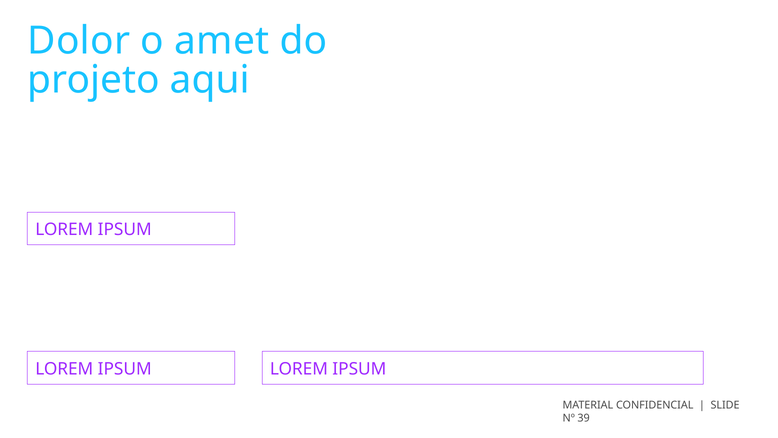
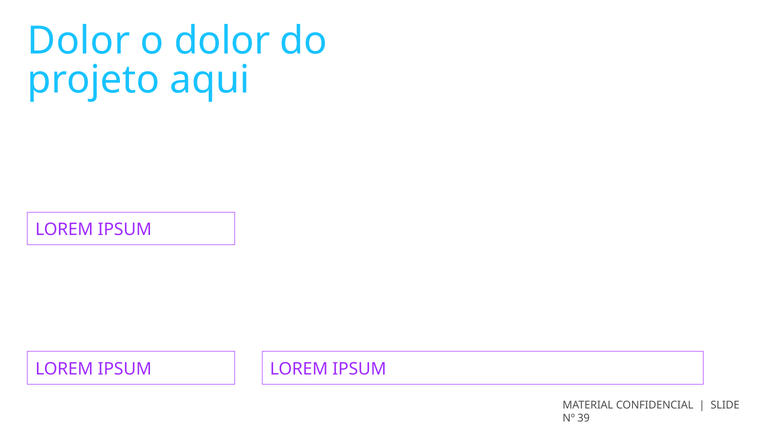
o amet: amet -> dolor (222, 41)
